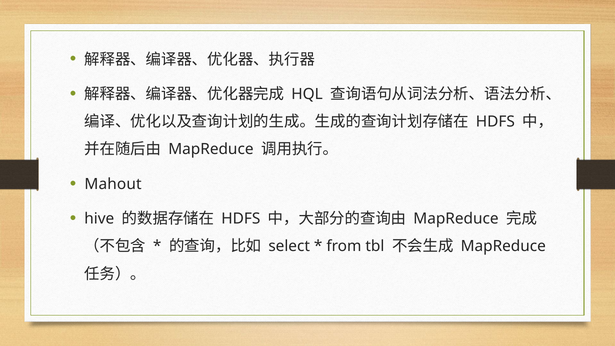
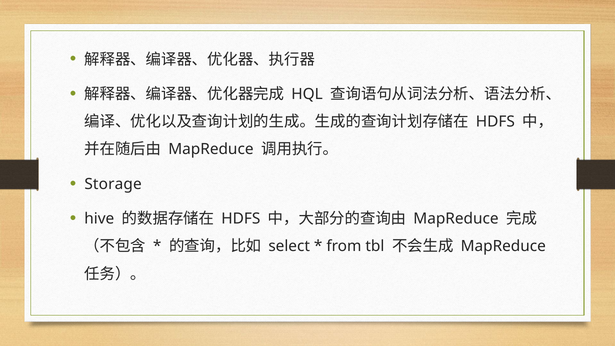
Mahout: Mahout -> Storage (113, 184)
